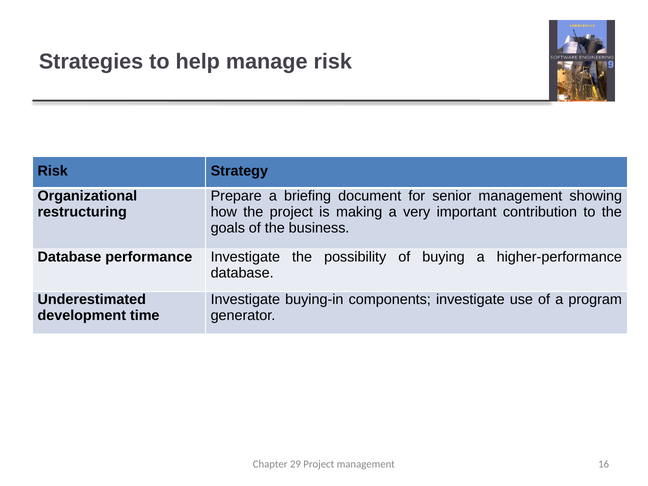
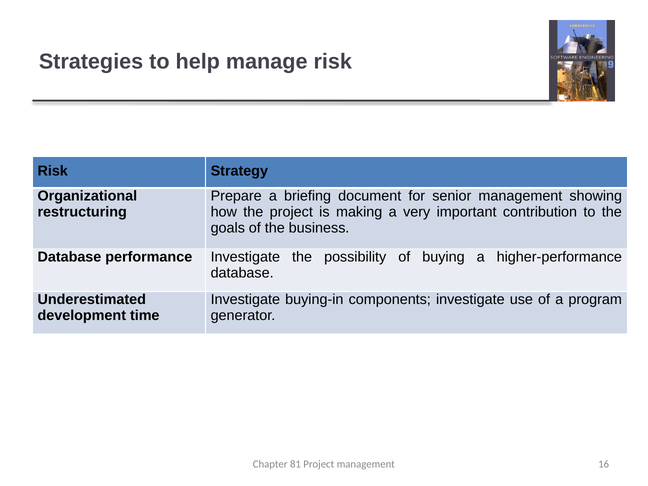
29: 29 -> 81 (295, 464)
